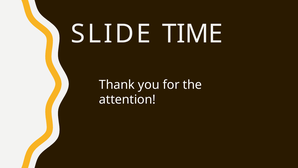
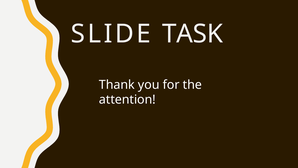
TIME: TIME -> TASK (193, 34)
